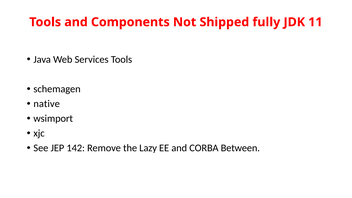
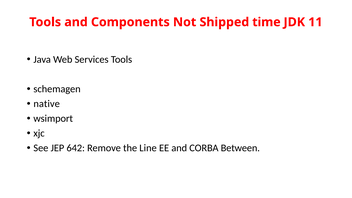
fully: fully -> time (266, 22)
142: 142 -> 642 (76, 148)
Lazy: Lazy -> Line (148, 148)
